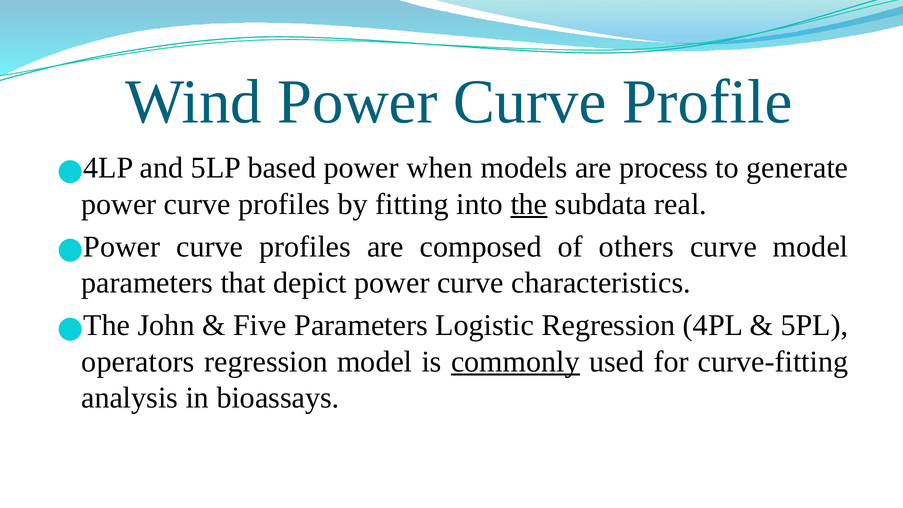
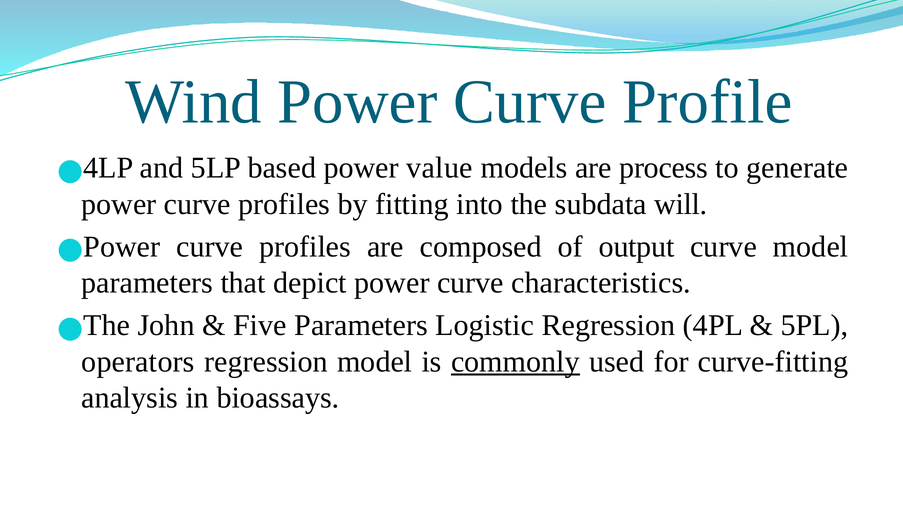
when: when -> value (440, 168)
the underline: present -> none (529, 204)
real: real -> will (681, 204)
others: others -> output (637, 247)
